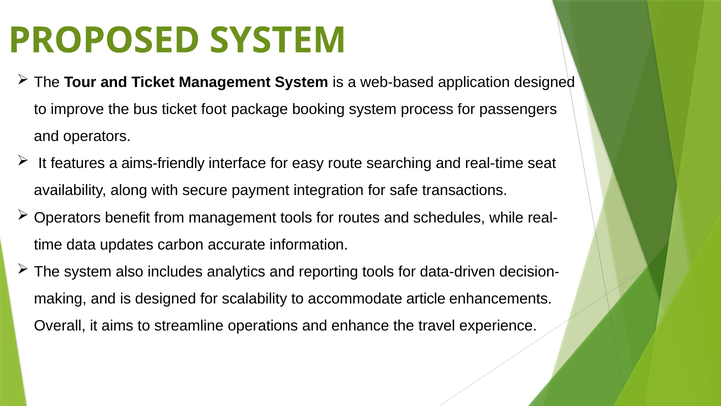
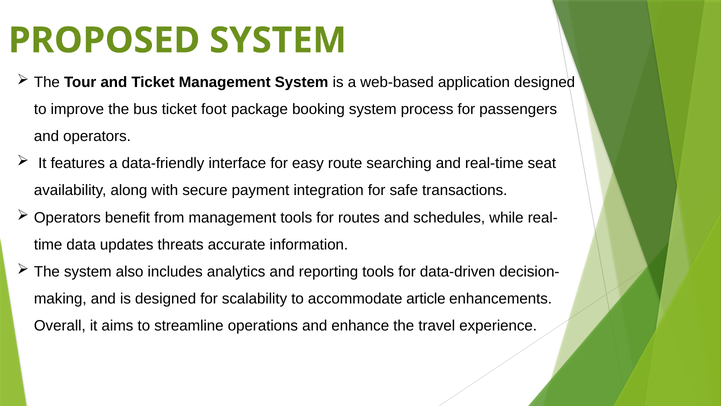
aims-friendly: aims-friendly -> data-friendly (163, 163)
carbon: carbon -> threats (181, 244)
